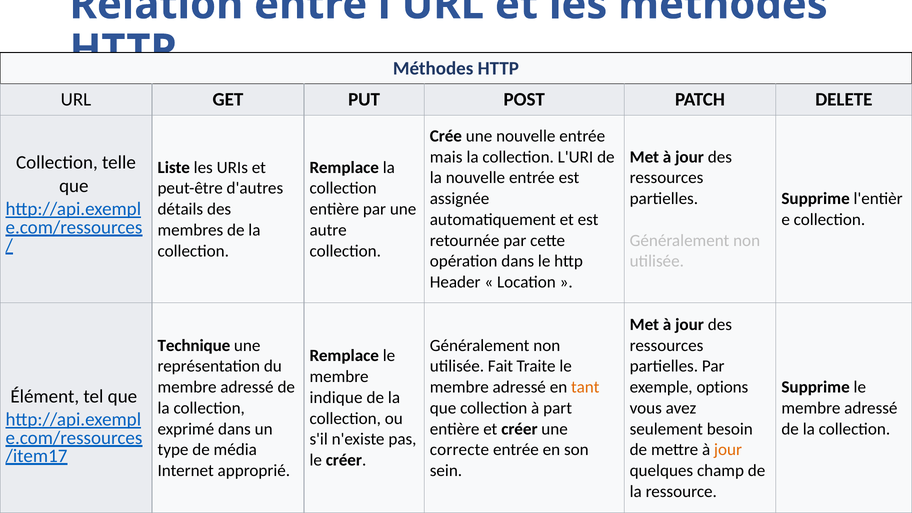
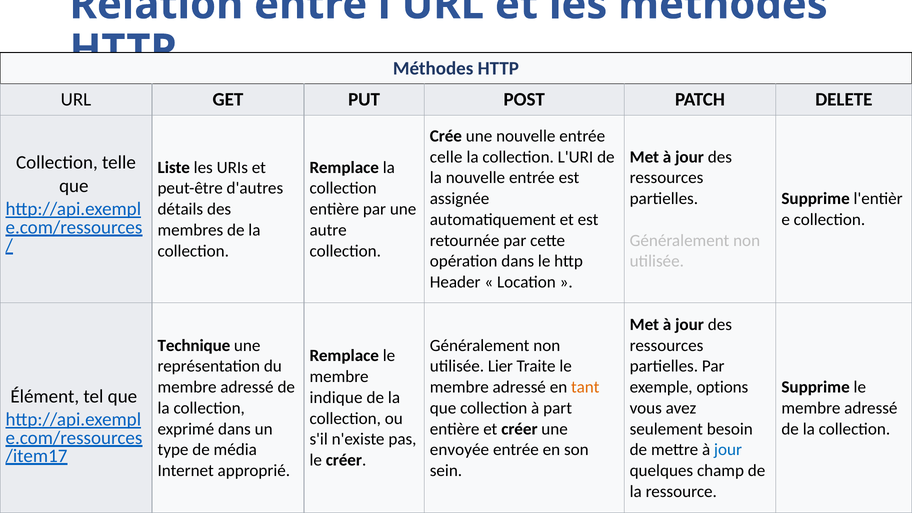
mais: mais -> celle (446, 157)
Fait: Fait -> Lier (500, 366)
correcte: correcte -> envoyée (459, 450)
jour colour: orange -> blue (728, 450)
